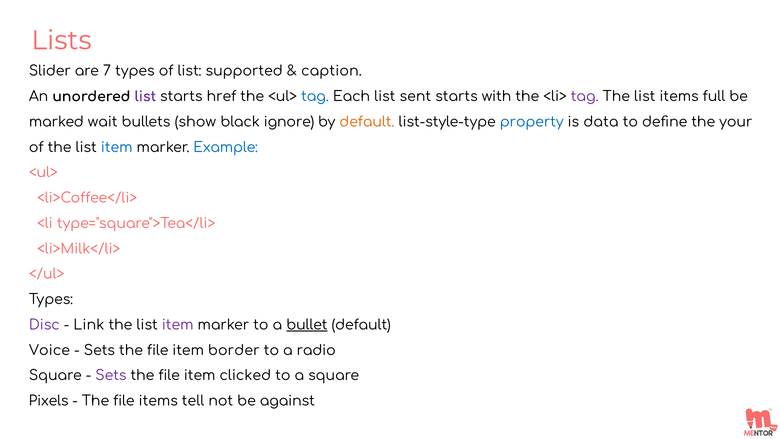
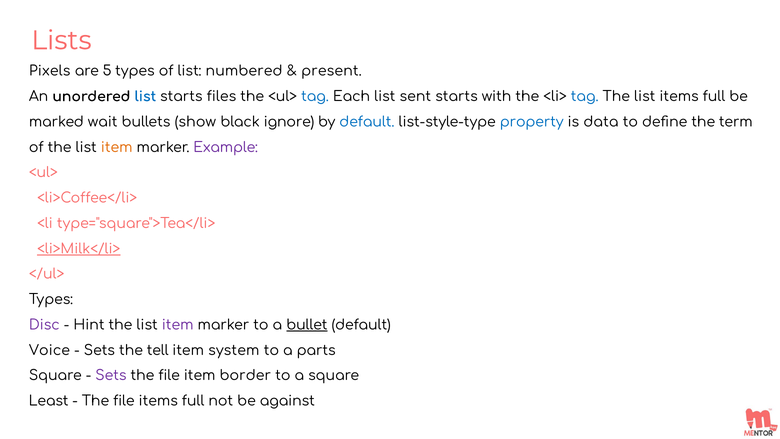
Slider: Slider -> Pixels (50, 71)
7: 7 -> 5 (107, 71)
supported: supported -> numbered (244, 71)
caption: caption -> present (332, 71)
list colour: purple -> blue (145, 97)
href: href -> files (221, 97)
tag colour: purple -> blue (585, 97)
default colour: orange -> blue (367, 122)
your: your -> term (736, 122)
item colour: blue -> orange (117, 147)
Example colour: blue -> purple (226, 147)
<li>Milk</li> underline: none -> present (79, 249)
Link: Link -> Hint (89, 325)
file: file -> tell (158, 350)
border: border -> system (234, 350)
radio: radio -> parts (316, 350)
clicked: clicked -> border (245, 376)
Pixels: Pixels -> Least (49, 401)
tell: tell -> full (193, 401)
